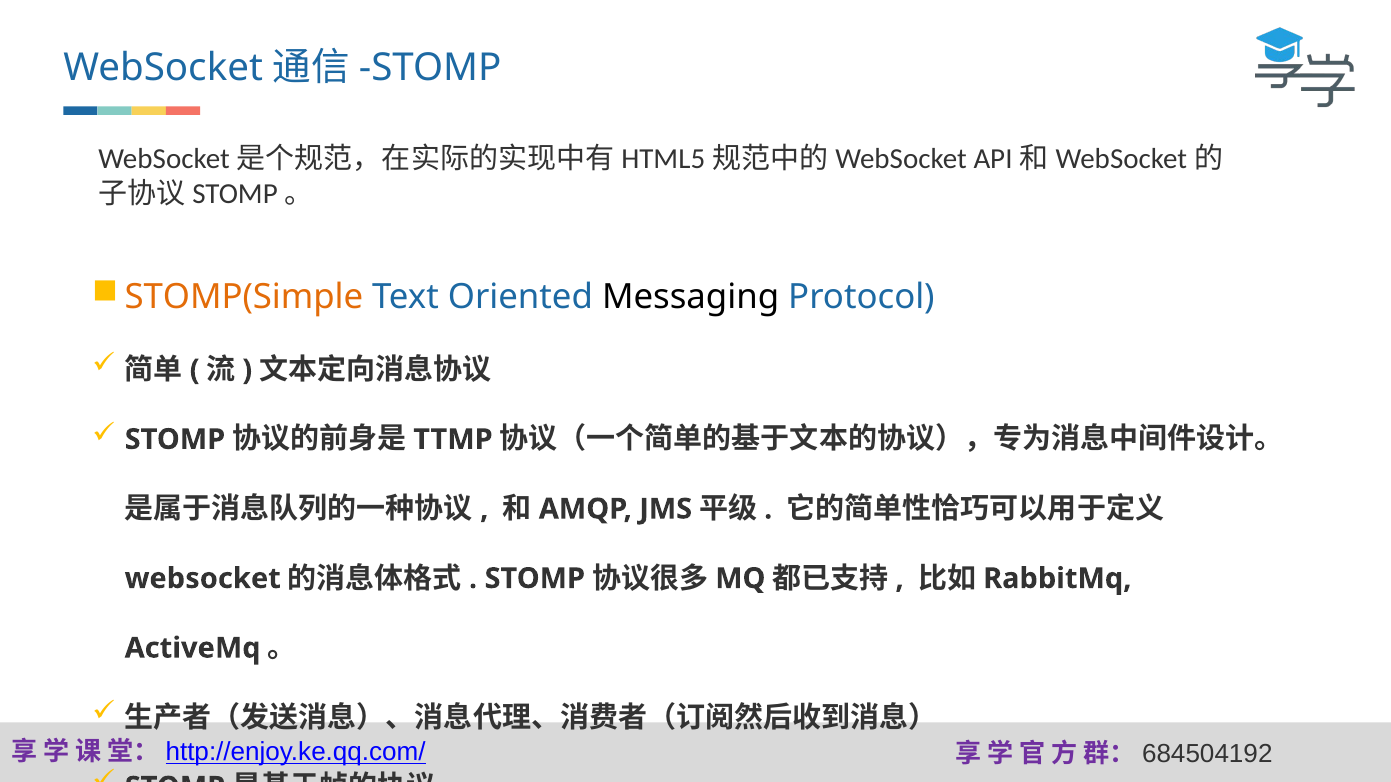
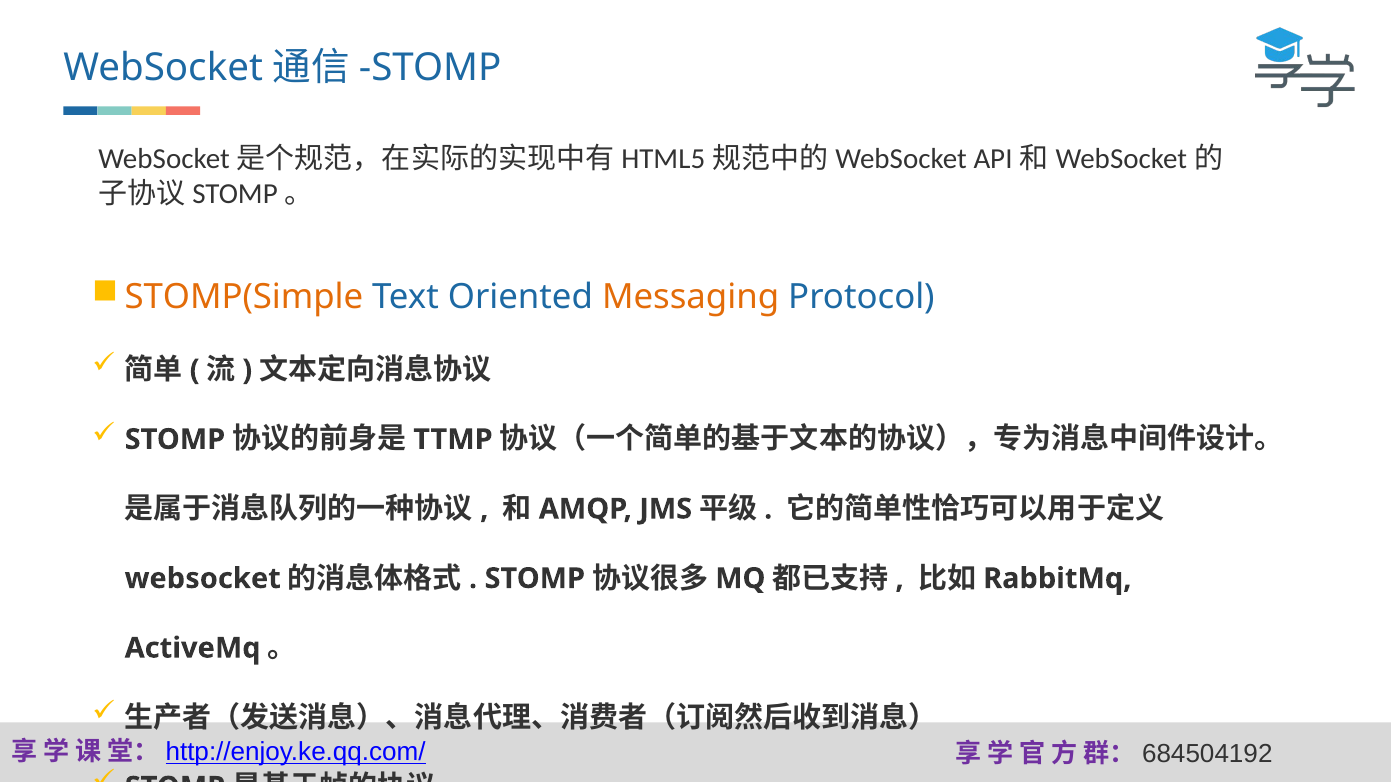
Messaging colour: black -> orange (691, 297)
